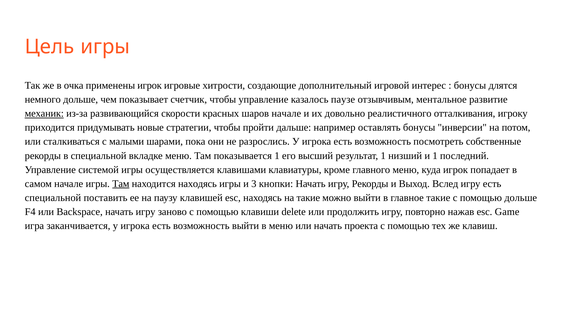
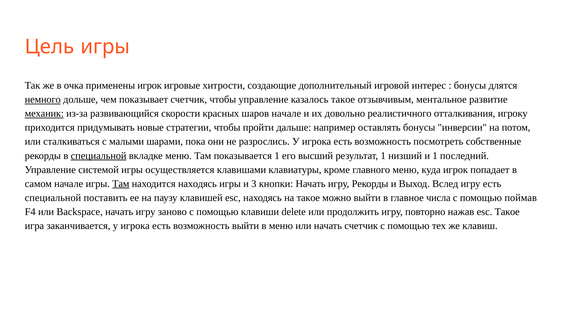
немного underline: none -> present (43, 99)
казалось паузе: паузе -> такое (343, 99)
специальной underline: none -> present (99, 156)
на такие: такие -> такое (308, 198)
главное такие: такие -> числа (438, 198)
помощью дольше: дольше -> поймав (521, 198)
esc Game: Game -> Такое (507, 212)
начать проекта: проекта -> счетчик (361, 226)
